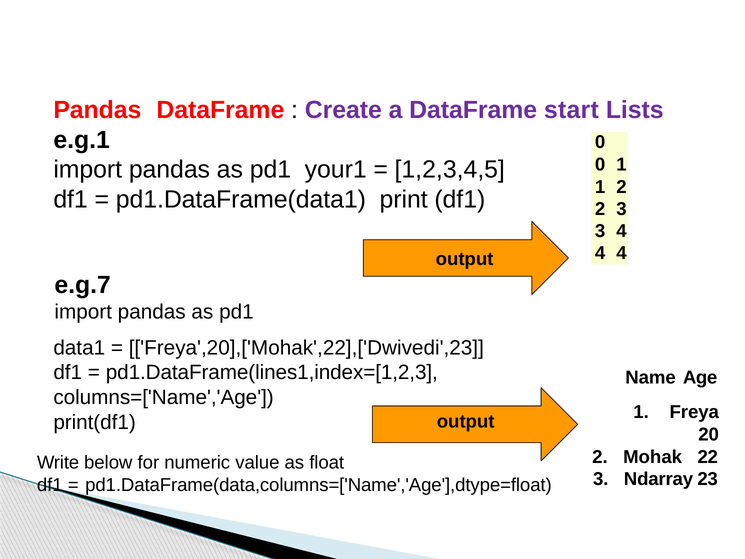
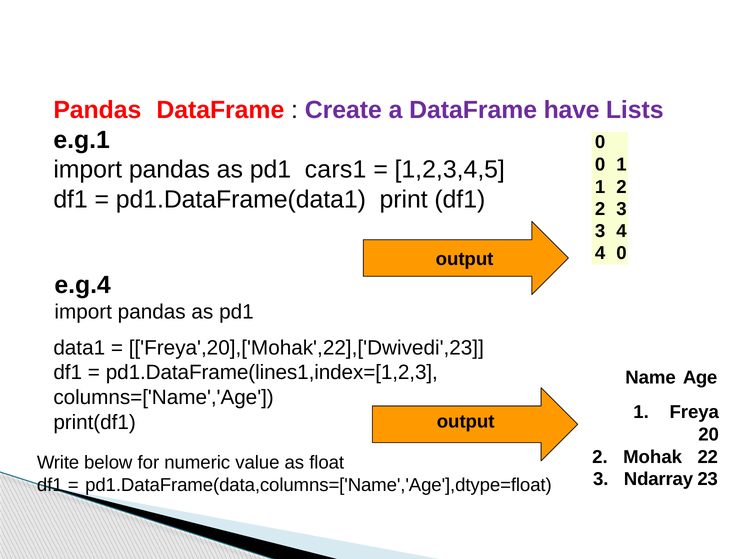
start: start -> have (572, 110)
your1: your1 -> cars1 (336, 170)
4: 4 -> 0 (621, 253)
e.g.7: e.g.7 -> e.g.4 (83, 285)
